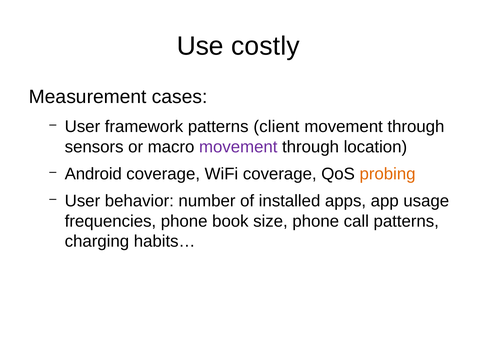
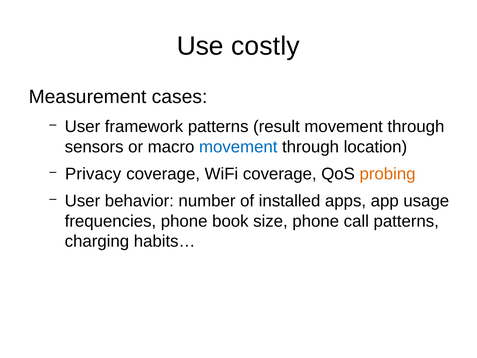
client: client -> result (276, 127)
movement colour: purple -> blue (238, 147)
Android: Android -> Privacy (93, 174)
